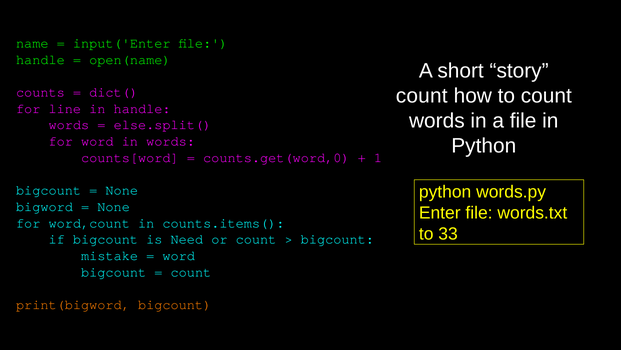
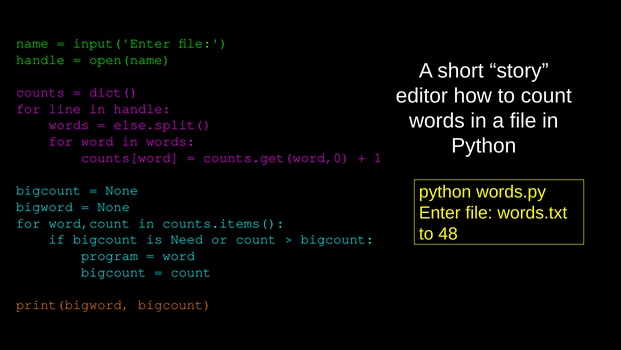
count: count -> editor (422, 96)
33: 33 -> 48 (448, 234)
mistake: mistake -> program (110, 255)
